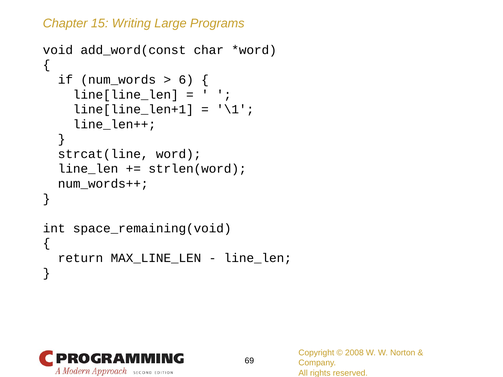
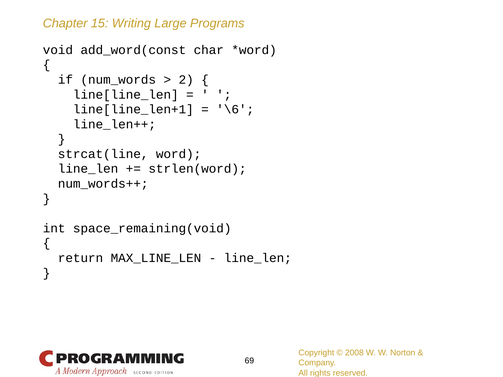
6: 6 -> 2 (186, 80)
\1: \1 -> \6 (235, 109)
